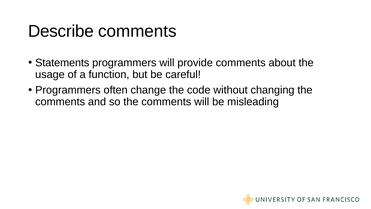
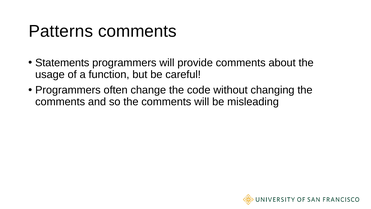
Describe: Describe -> Patterns (61, 31)
